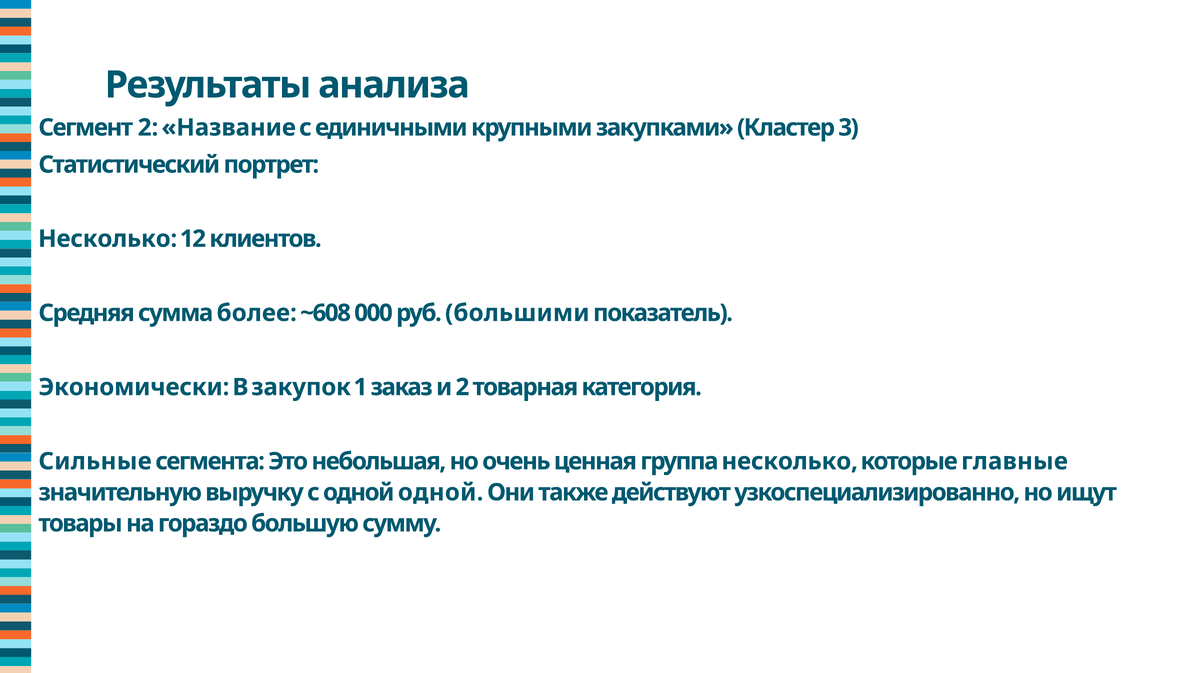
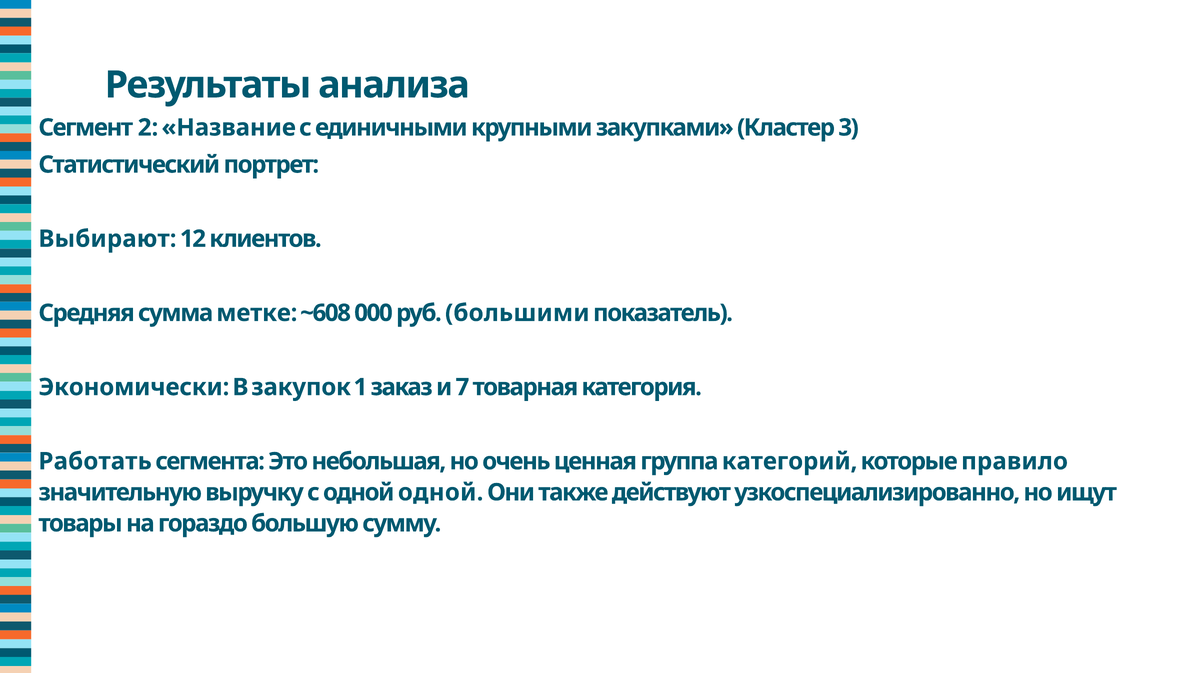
Несколько: Несколько -> Выбирают (107, 239)
более: более -> метке (257, 313)
и 2: 2 -> 7 (462, 387)
Сильные: Сильные -> Работать (95, 461)
группа несколько: несколько -> категорий (790, 461)
главные: главные -> правило (1015, 461)
